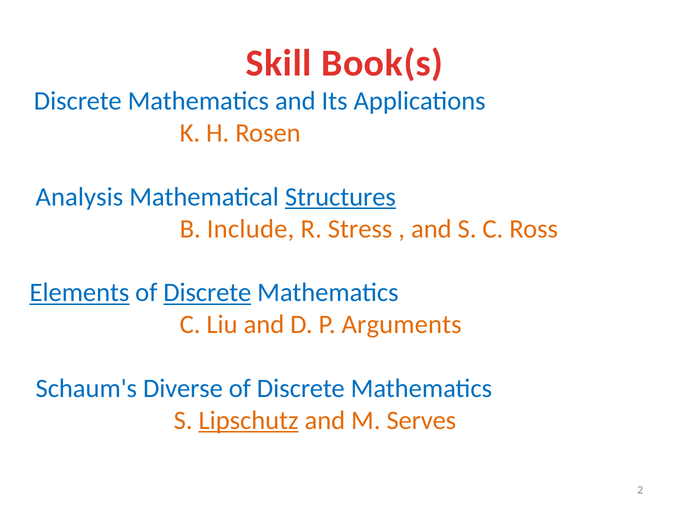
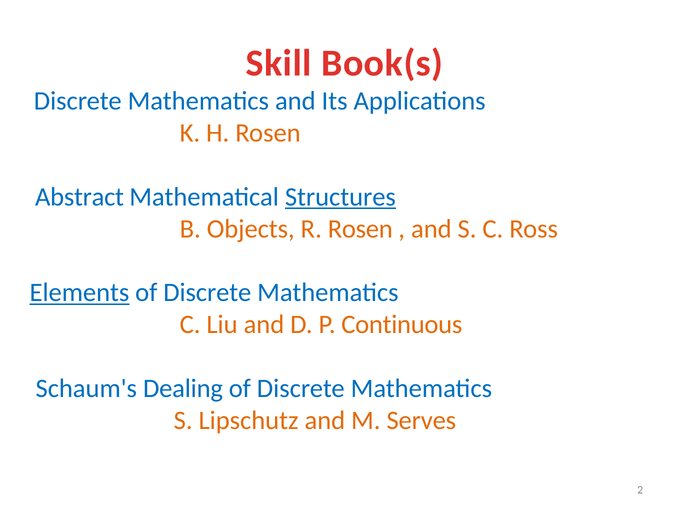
Analysis: Analysis -> Abstract (80, 197)
Include: Include -> Objects (251, 229)
R Stress: Stress -> Rosen (360, 229)
Discrete underline: present -> none (207, 293)
Arguments: Arguments -> Continuous (402, 325)
Diverse: Diverse -> Dealing (183, 388)
Lipschutz underline: present -> none (249, 420)
